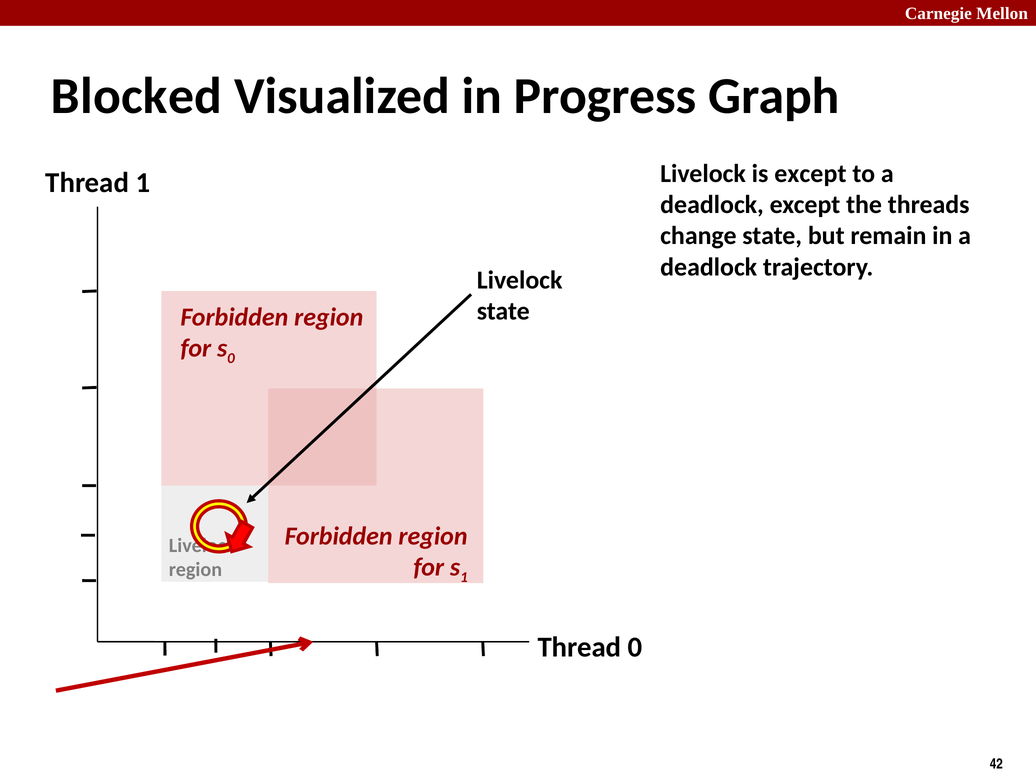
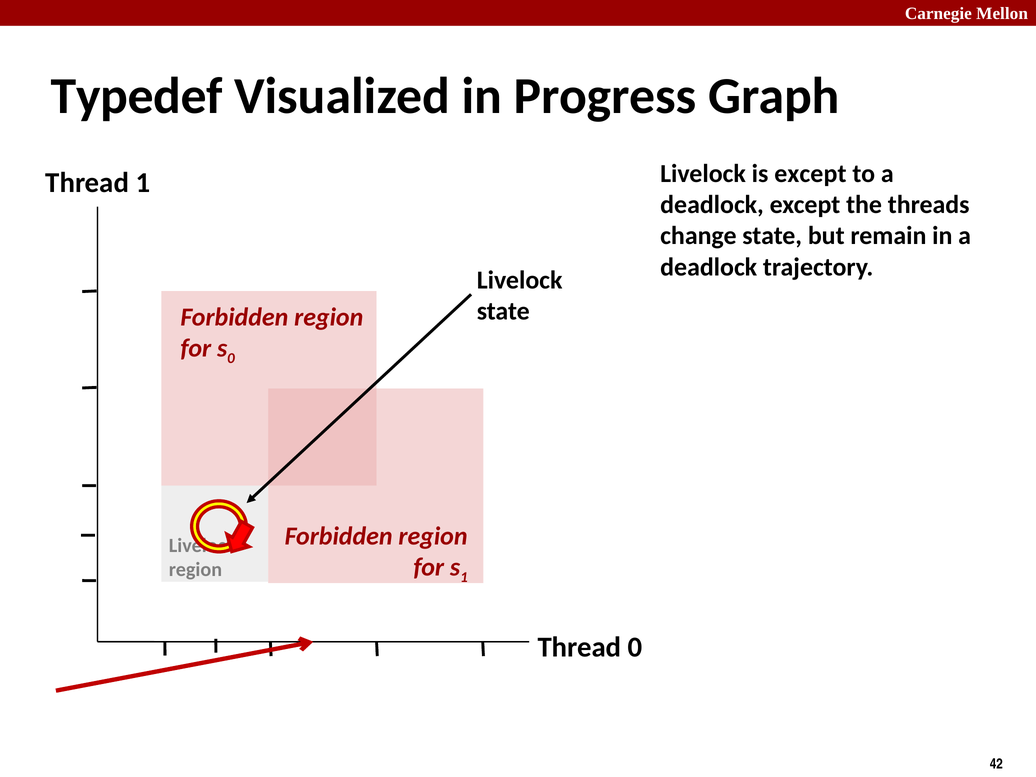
Blocked: Blocked -> Typedef (137, 96)
